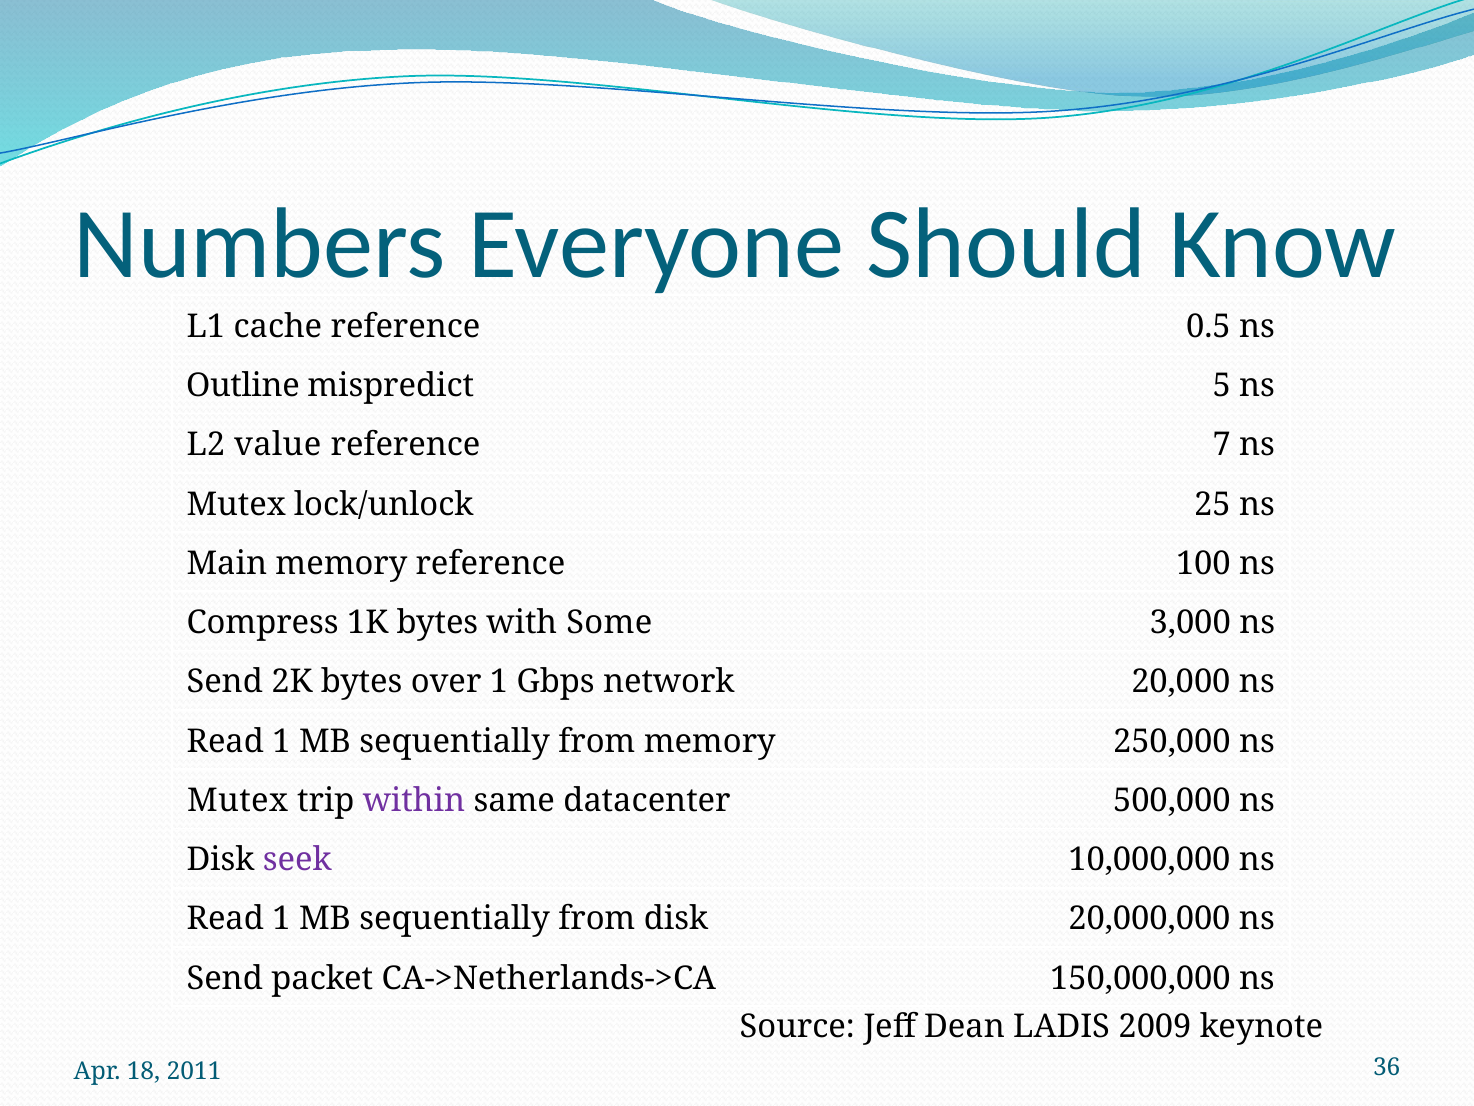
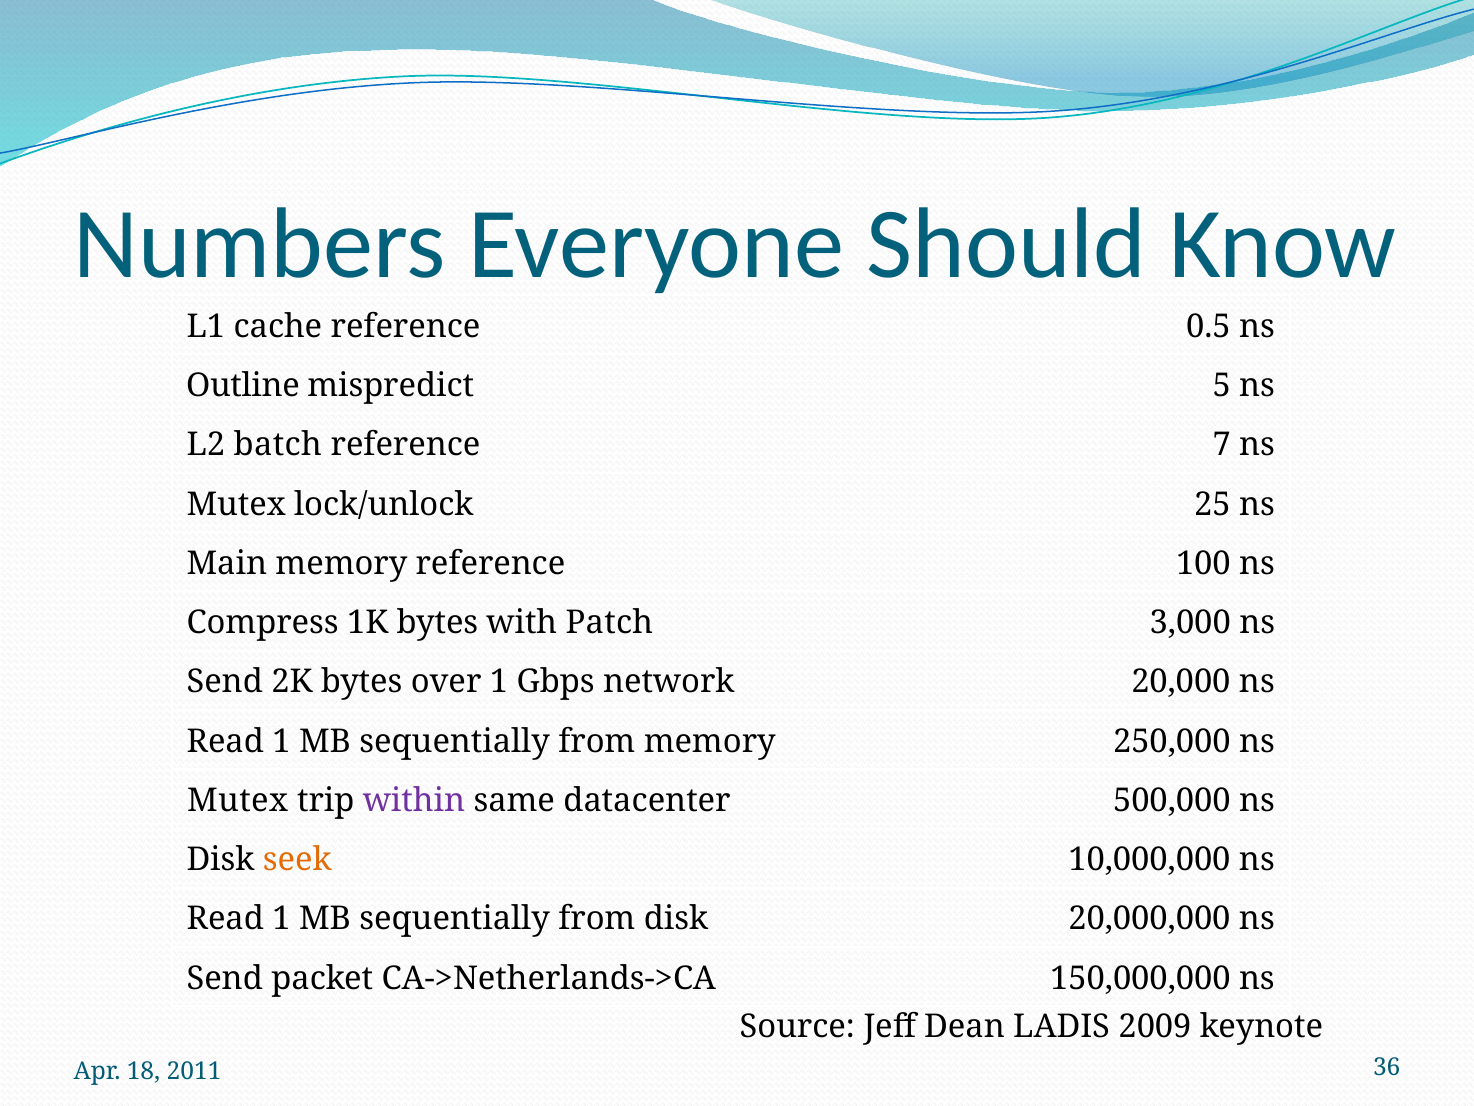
value: value -> batch (278, 445)
Some: Some -> Patch (609, 622)
seek colour: purple -> orange (297, 859)
